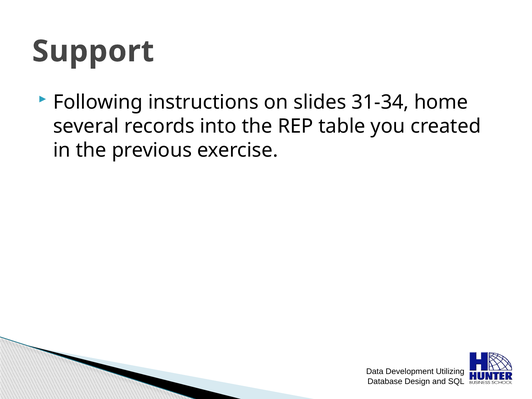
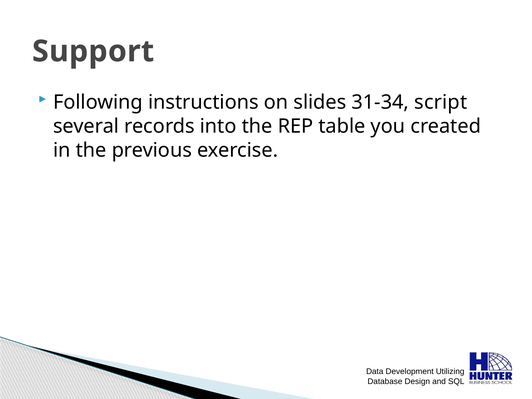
home: home -> script (441, 102)
